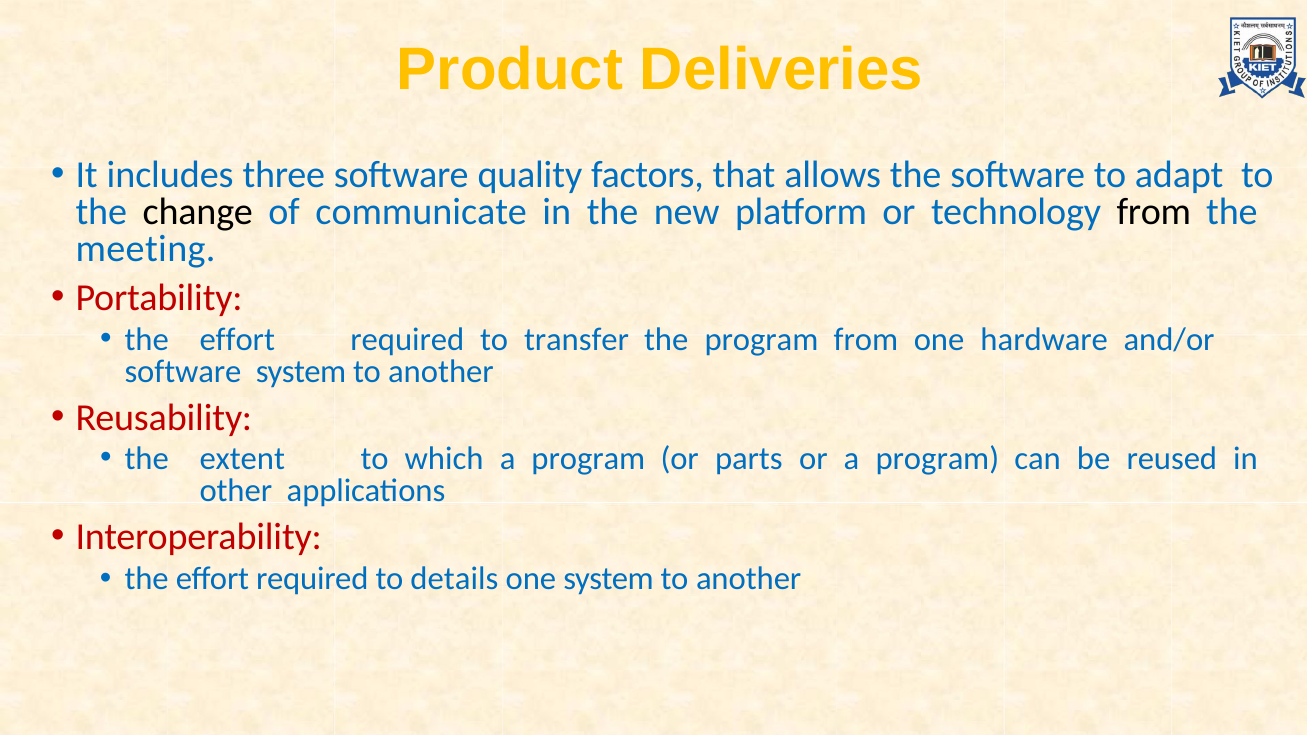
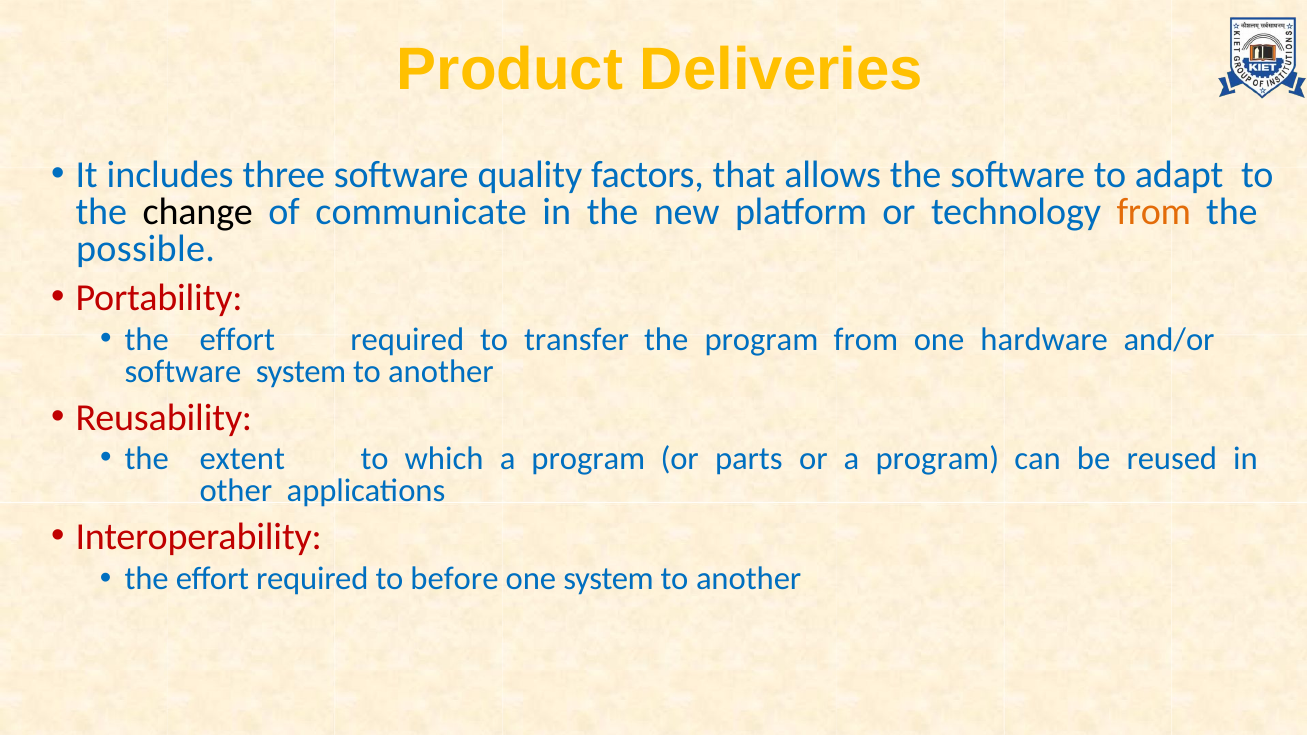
from colour: black -> orange (1154, 212)
meeting: meeting -> possible (146, 248)
details: details -> before (454, 579)
